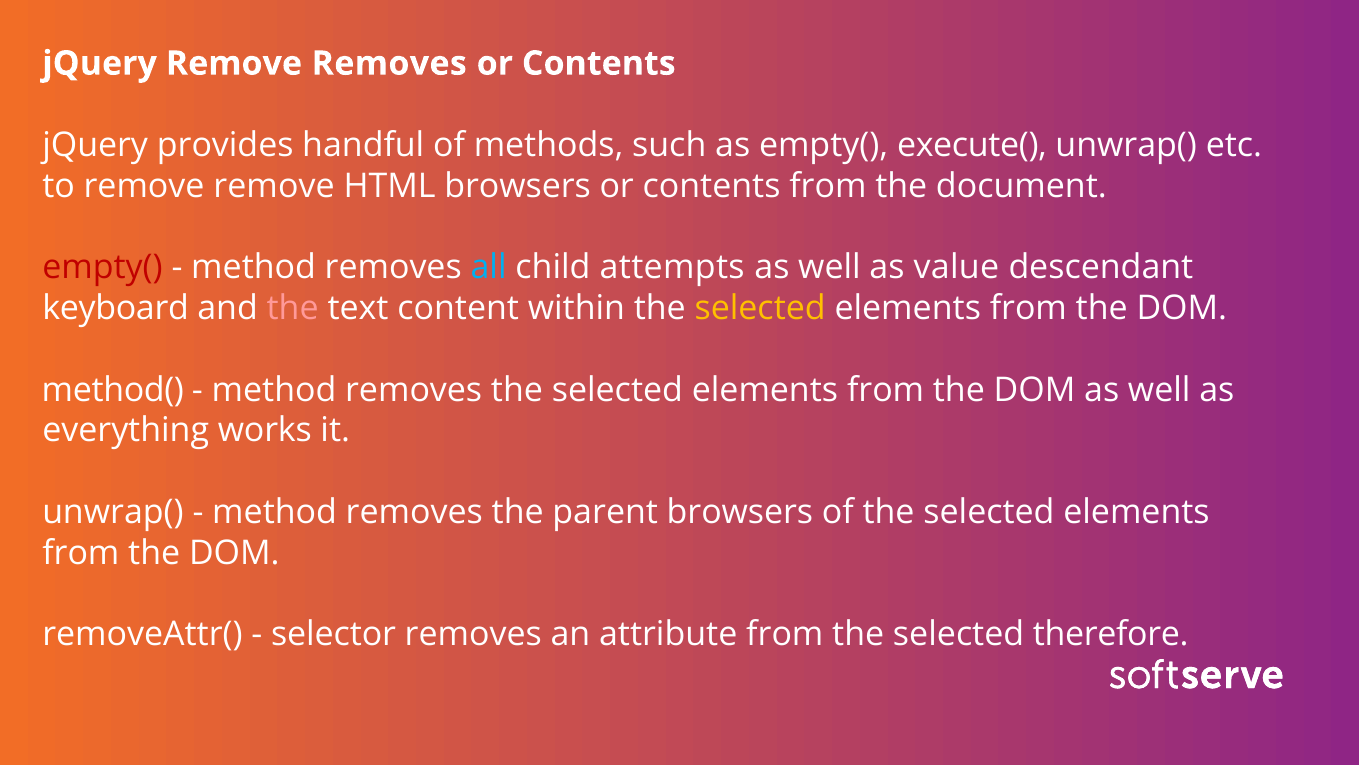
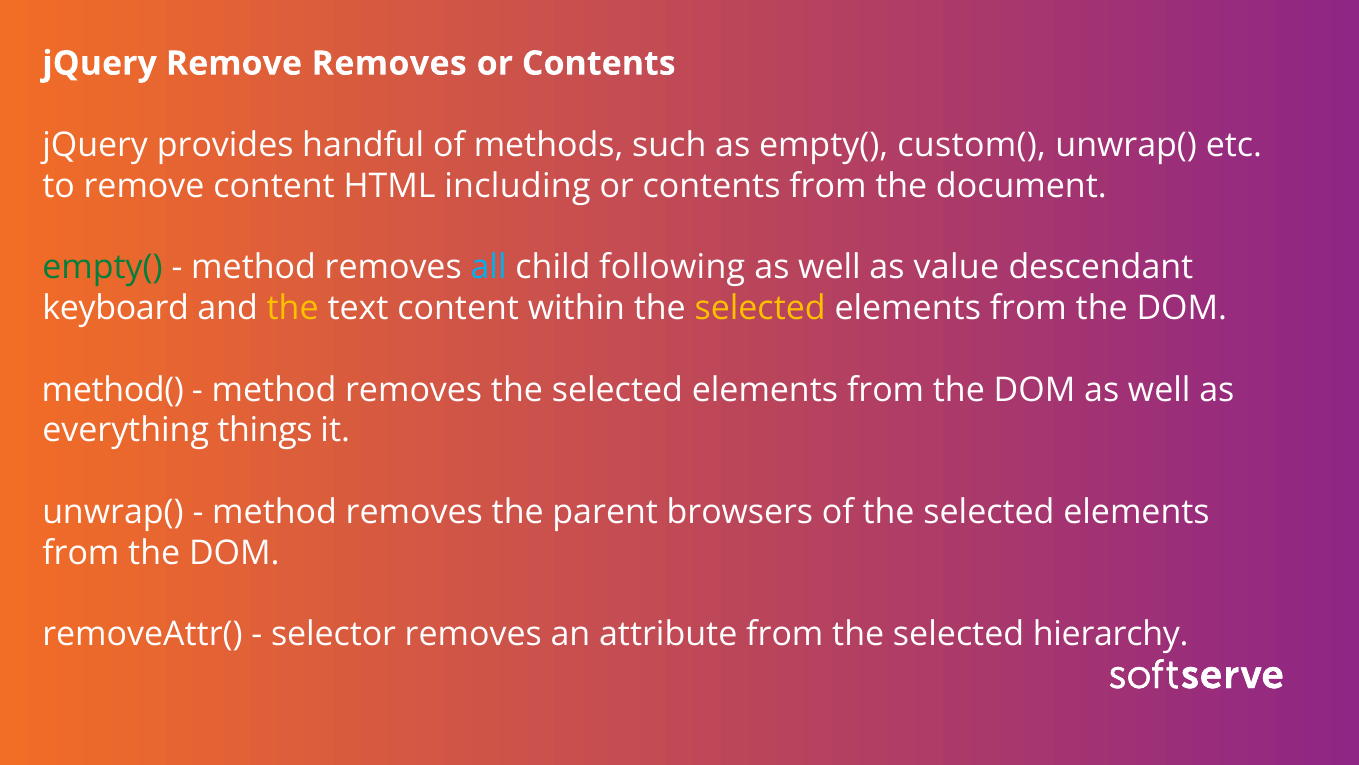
execute(: execute( -> custom( (972, 145)
remove remove: remove -> content (274, 186)
HTML browsers: browsers -> including (517, 186)
empty( colour: red -> green (102, 267)
attempts: attempts -> following (672, 267)
the colour: pink -> yellow (293, 308)
works: works -> things (265, 430)
therefore: therefore -> hierarchy (1111, 634)
